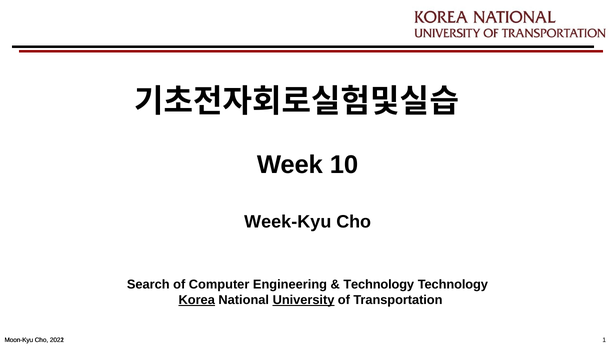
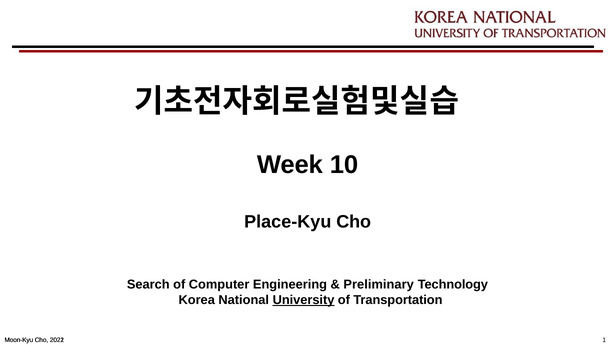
Week-Kyu: Week-Kyu -> Place-Kyu (288, 222)
Technology: Technology -> Preliminary (379, 285)
Korea underline: present -> none (197, 300)
